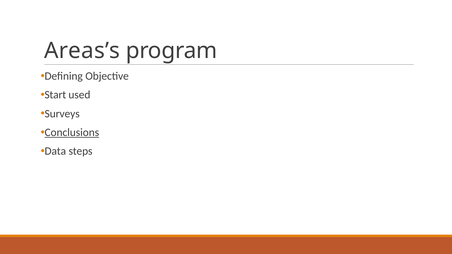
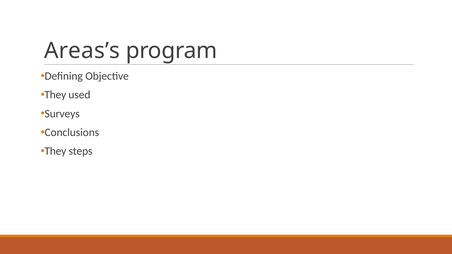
Start: Start -> They (55, 95)
Conclusions underline: present -> none (72, 133)
Data: Data -> They (55, 151)
